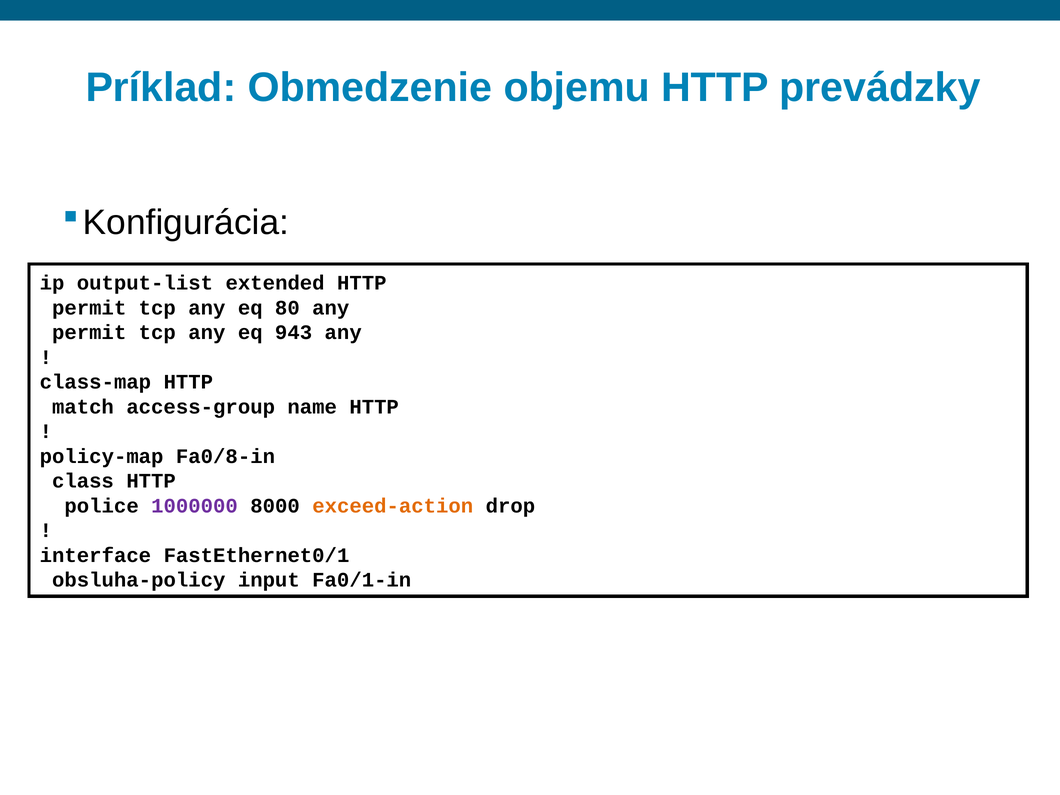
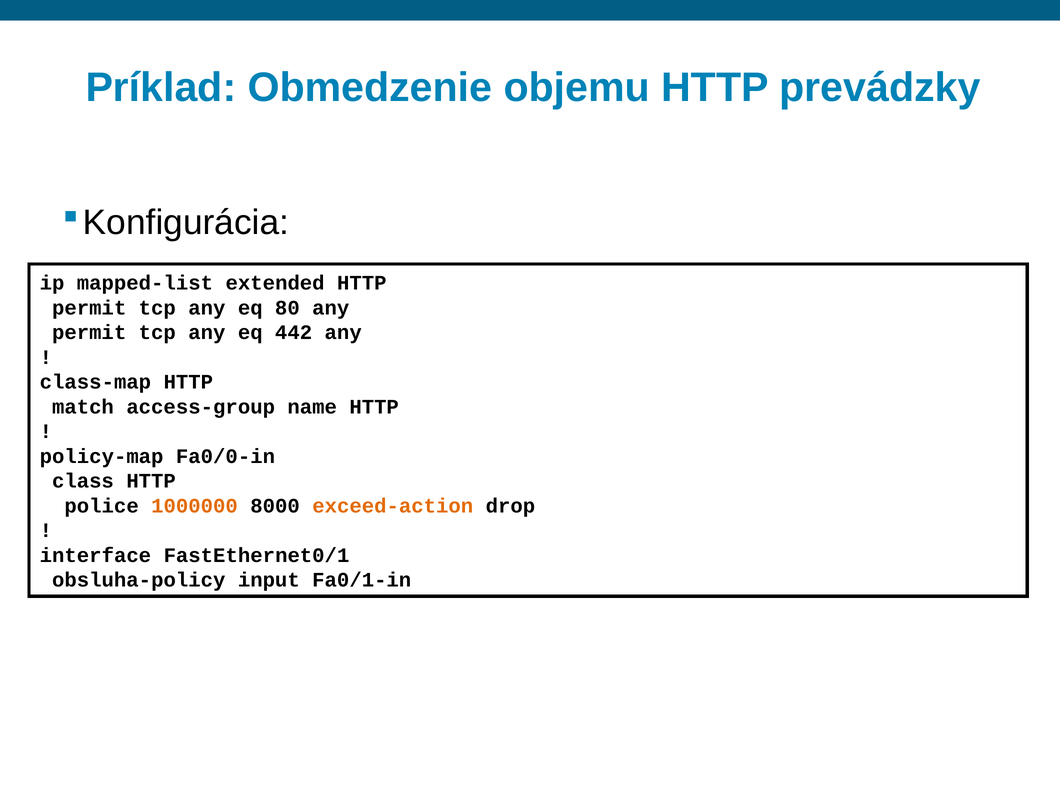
output-list: output-list -> mapped-list (145, 283)
943: 943 -> 442 (294, 333)
Fa0/8-in: Fa0/8-in -> Fa0/0-in (225, 456)
1000000 colour: purple -> orange (194, 506)
